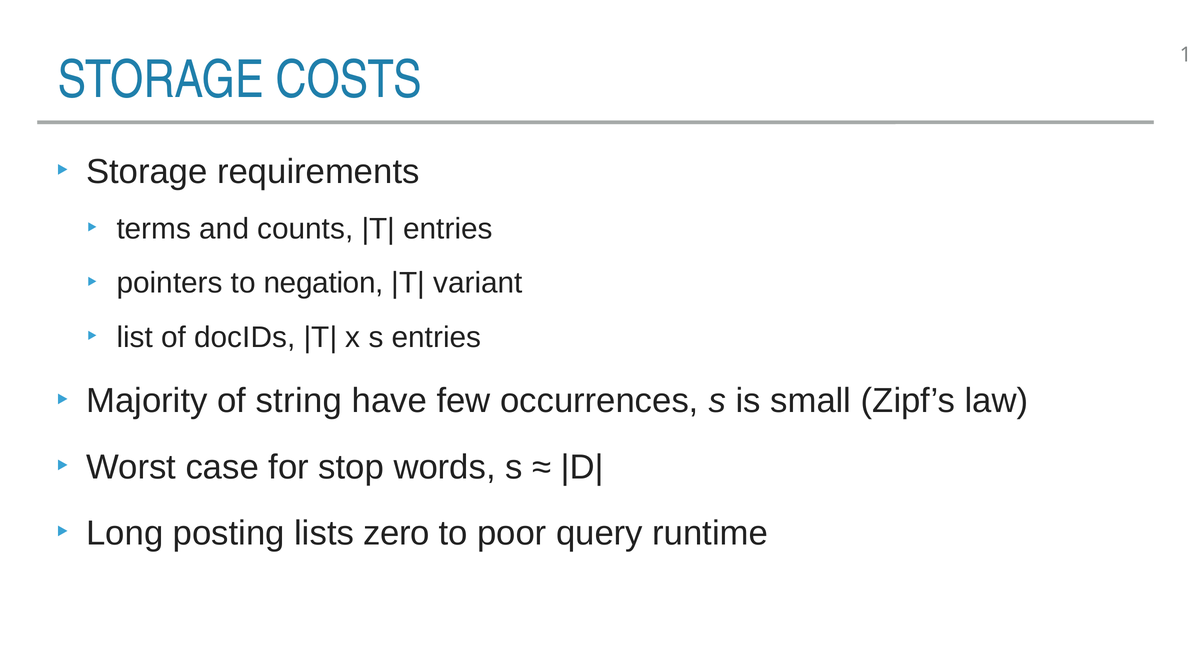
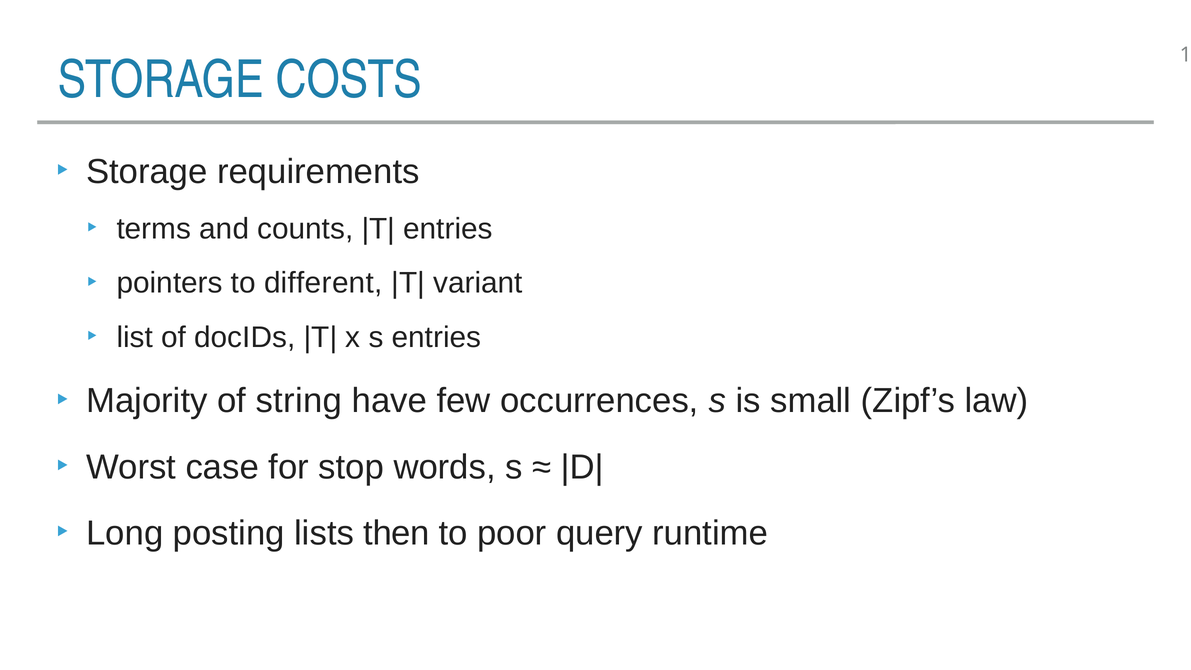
negation: negation -> different (323, 283)
zero: zero -> then (396, 533)
